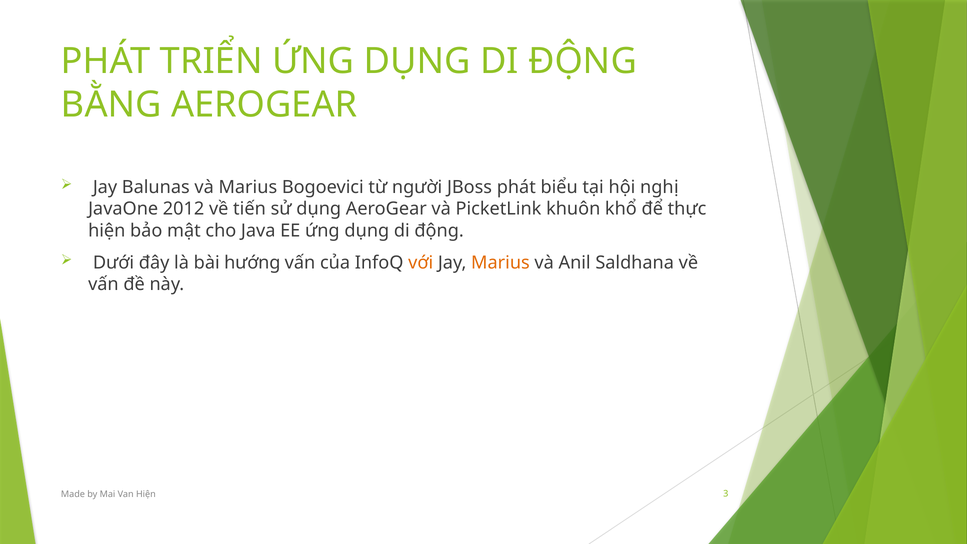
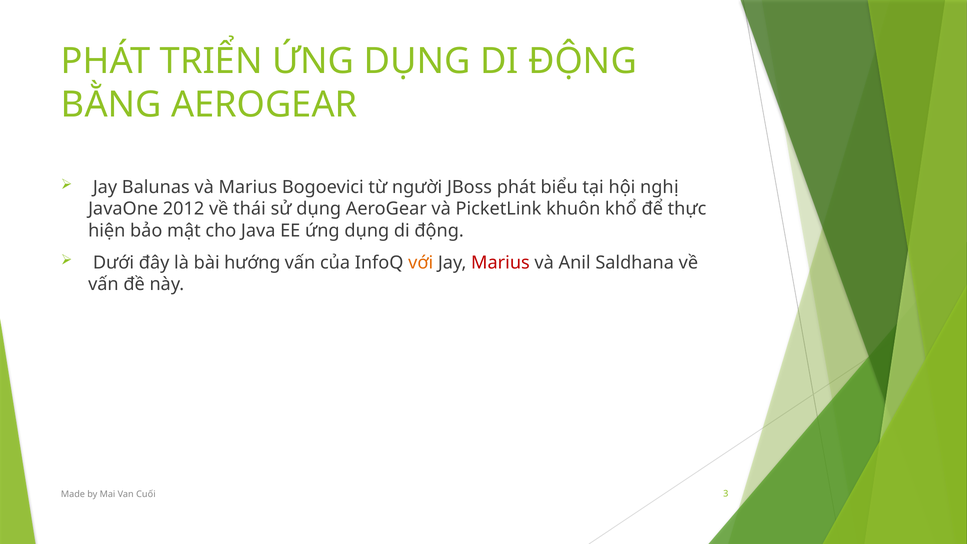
tiến: tiến -> thái (249, 209)
Marius colour: orange -> red (500, 262)
Van Hiện: Hiện -> Cuối (146, 494)
